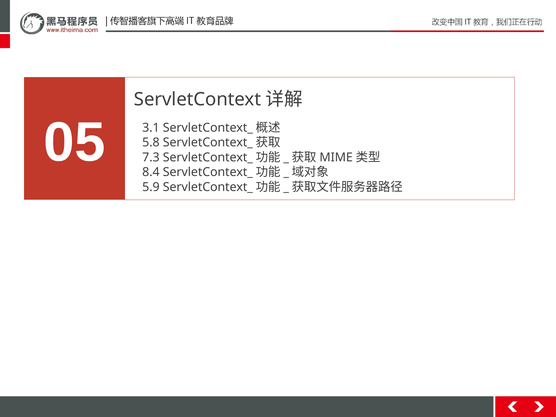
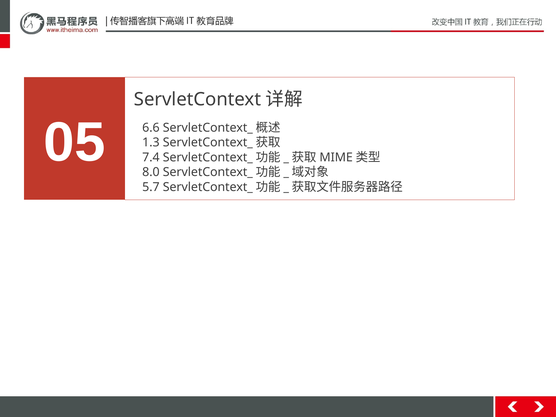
3.1: 3.1 -> 6.6 (151, 128)
5.8: 5.8 -> 1.3 (151, 142)
7.3: 7.3 -> 7.4 (151, 157)
8.4: 8.4 -> 8.0 (151, 172)
5.9: 5.9 -> 5.7 (151, 187)
